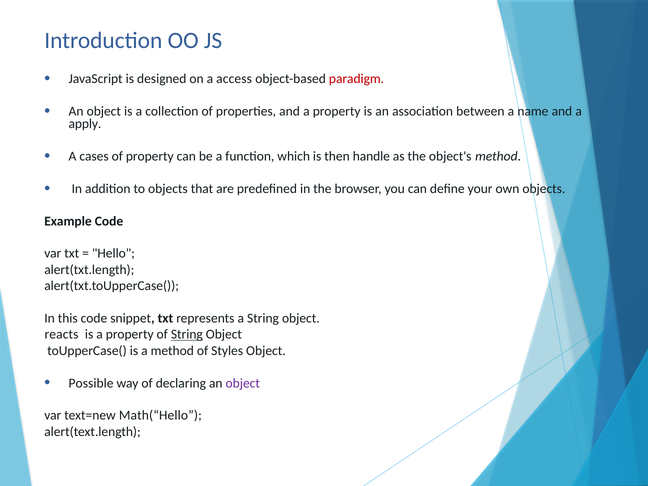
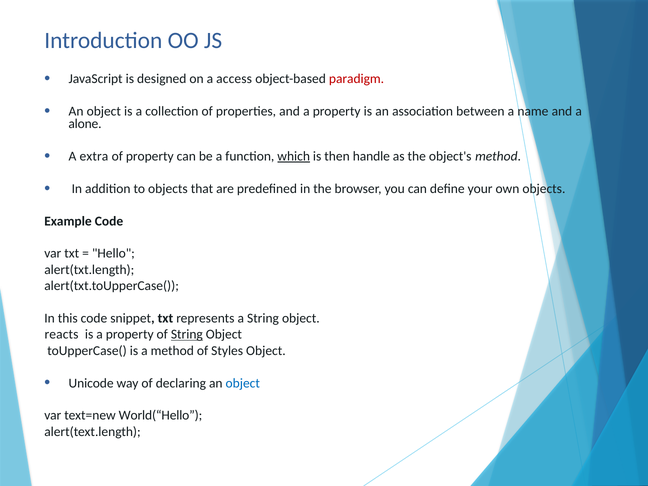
apply: apply -> alone (85, 124)
cases: cases -> extra (94, 156)
which underline: none -> present (294, 156)
Possible: Possible -> Unicode (91, 383)
object colour: purple -> blue (243, 383)
Math(“Hello: Math(“Hello -> World(“Hello (160, 415)
